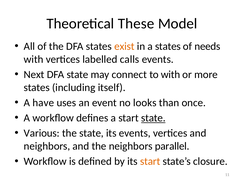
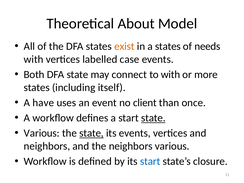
These: These -> About (136, 24)
calls: calls -> case (130, 59)
Next: Next -> Both (34, 75)
looks: looks -> client (145, 103)
state underline: none -> present (91, 133)
neighbors parallel: parallel -> various (172, 146)
start colour: orange -> blue (150, 161)
